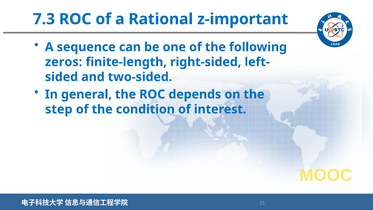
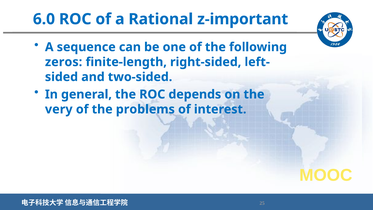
7.3: 7.3 -> 6.0 (44, 19)
step: step -> very (59, 109)
condition: condition -> problems (145, 109)
